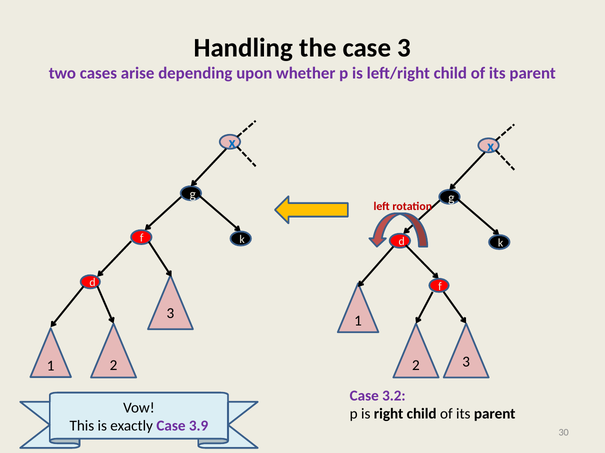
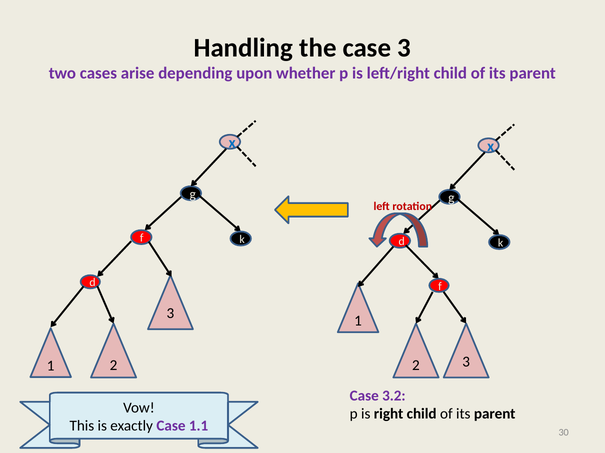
3.9: 3.9 -> 1.1 (199, 426)
